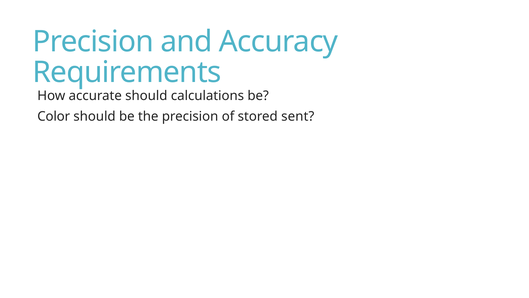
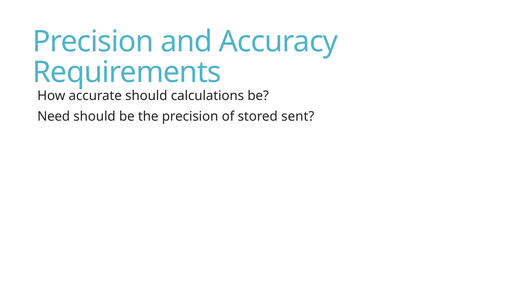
Color: Color -> Need (54, 116)
